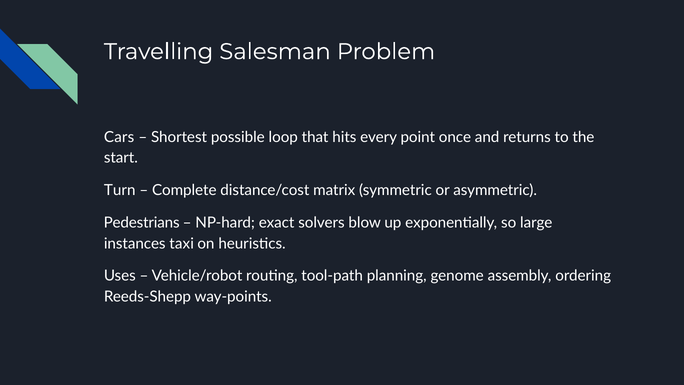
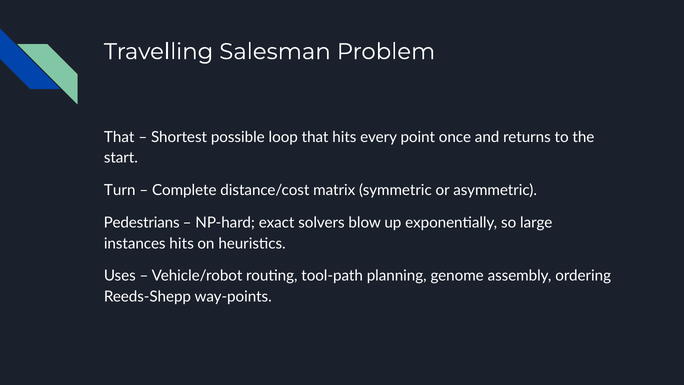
Cars: Cars -> That (119, 137)
instances taxi: taxi -> hits (182, 243)
